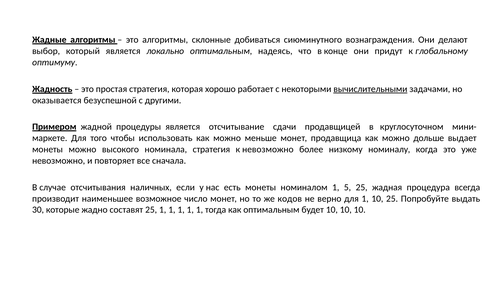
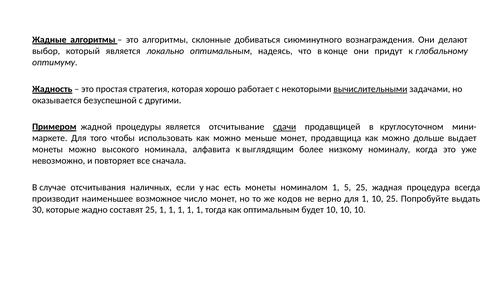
сдачи underline: none -> present (285, 127)
номинала стратегия: стратегия -> алфавита (211, 149)
к невозможно: невозможно -> выглядящим (268, 149)
